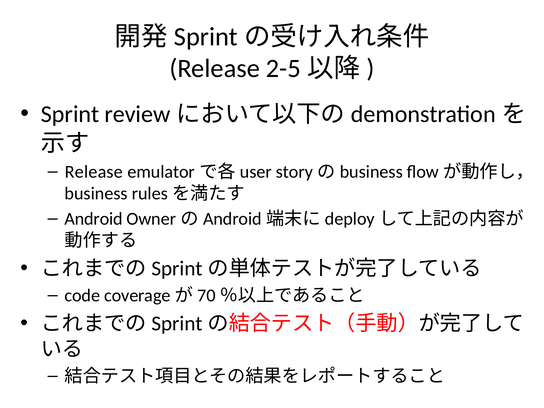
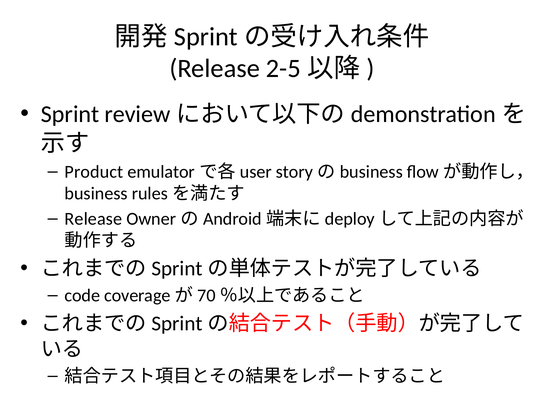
Release: Release -> Product (94, 172)
Android: Android -> Release (93, 219)
